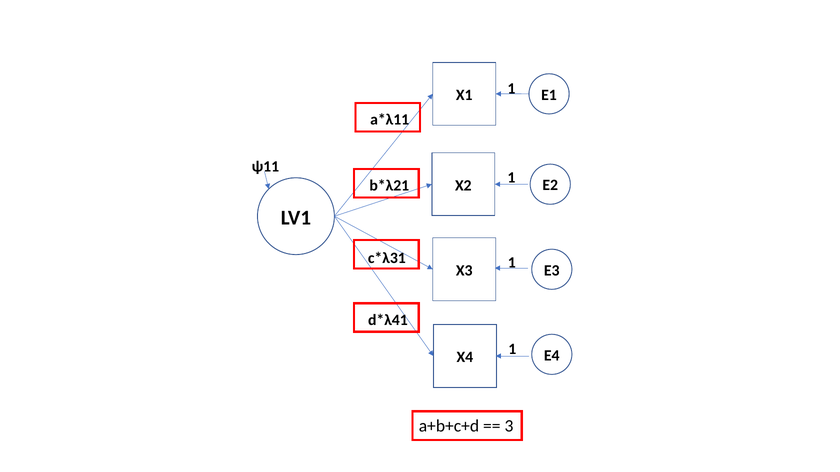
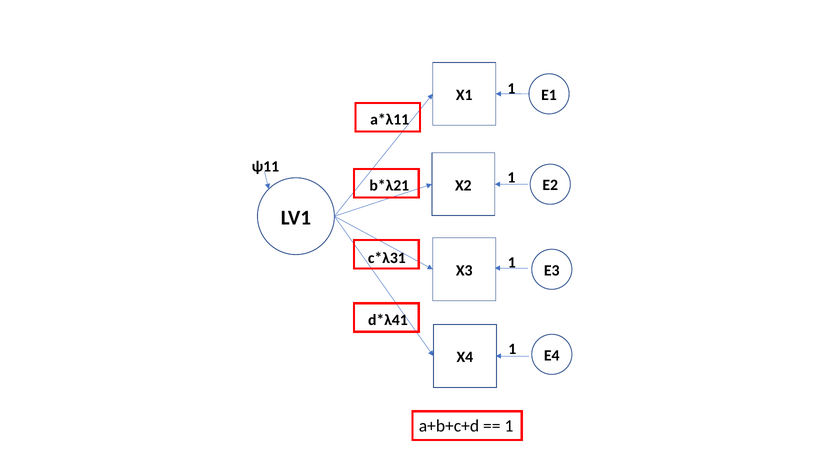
3: 3 -> 1 (509, 427)
